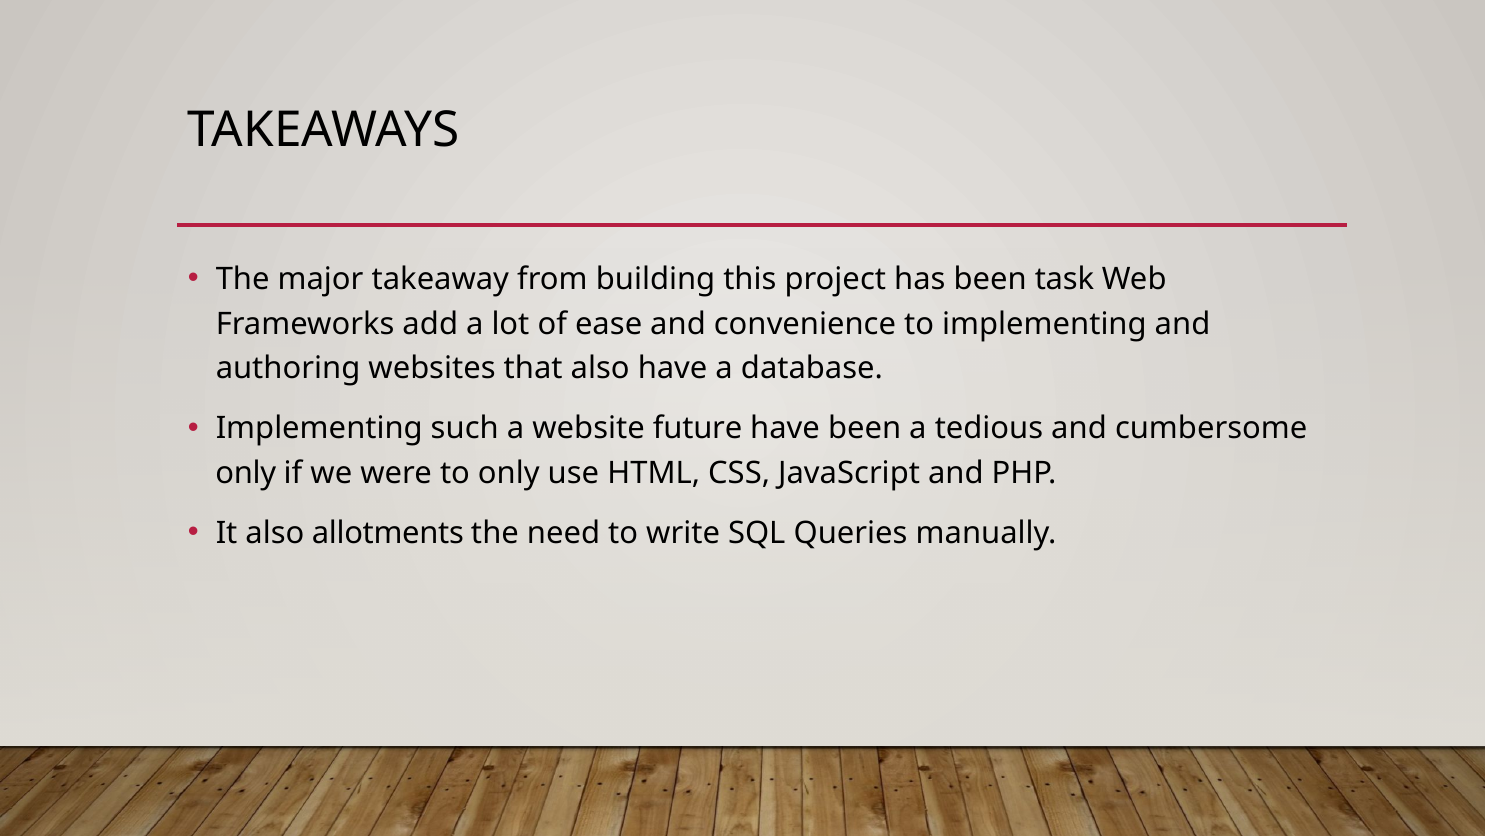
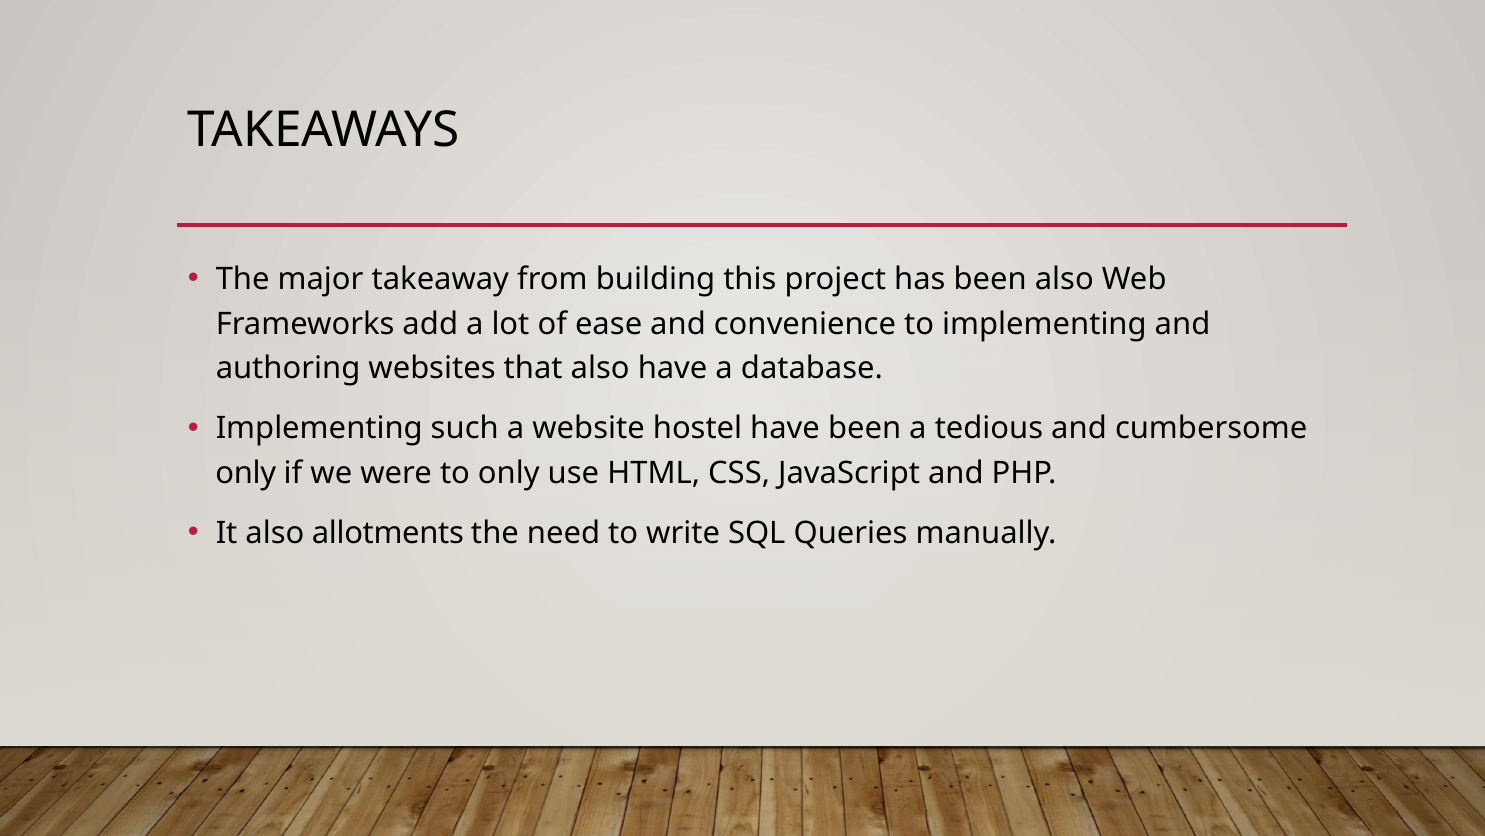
been task: task -> also (1064, 279)
future: future -> hostel (698, 428)
